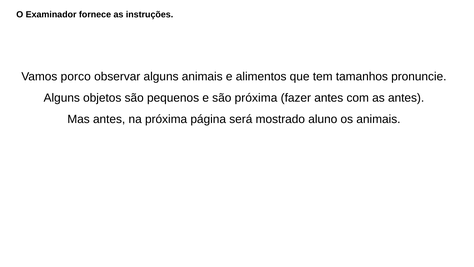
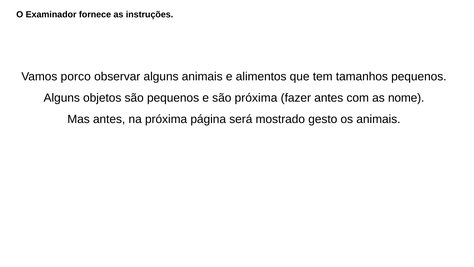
tamanhos pronuncie: pronuncie -> pequenos (419, 76)
as antes: antes -> nome (406, 98)
aluno: aluno -> gesto (323, 119)
